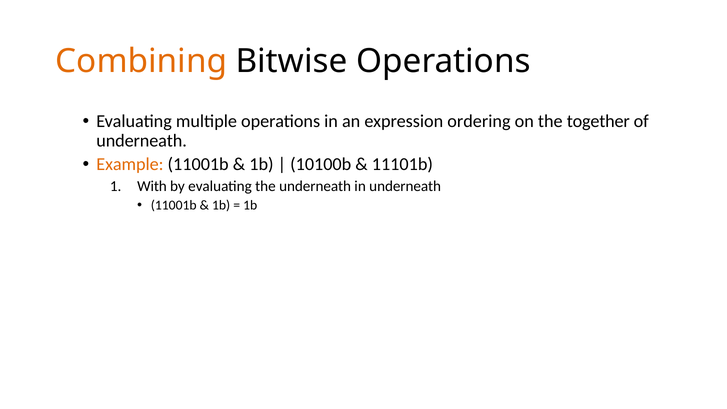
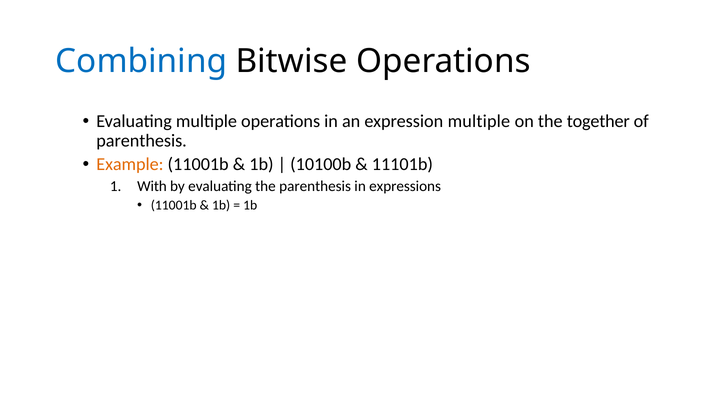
Combining colour: orange -> blue (141, 61)
expression ordering: ordering -> multiple (479, 121)
underneath: underneath -> parenthesis (142, 141)
the underneath: underneath -> parenthesis (315, 186)
in underneath: underneath -> expressions (405, 186)
